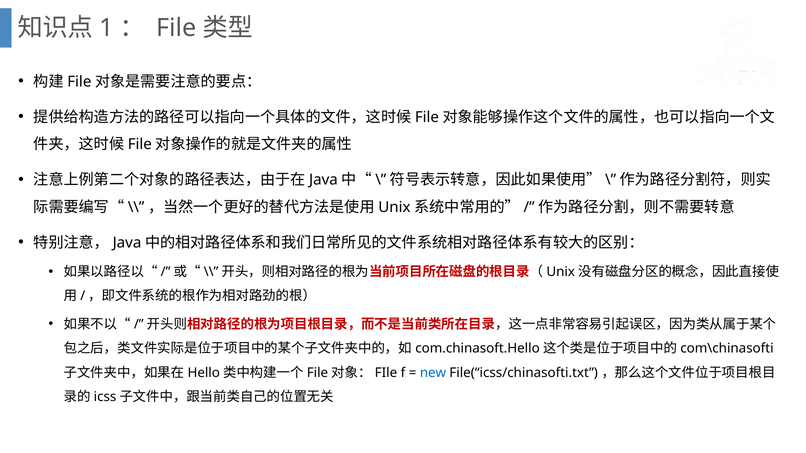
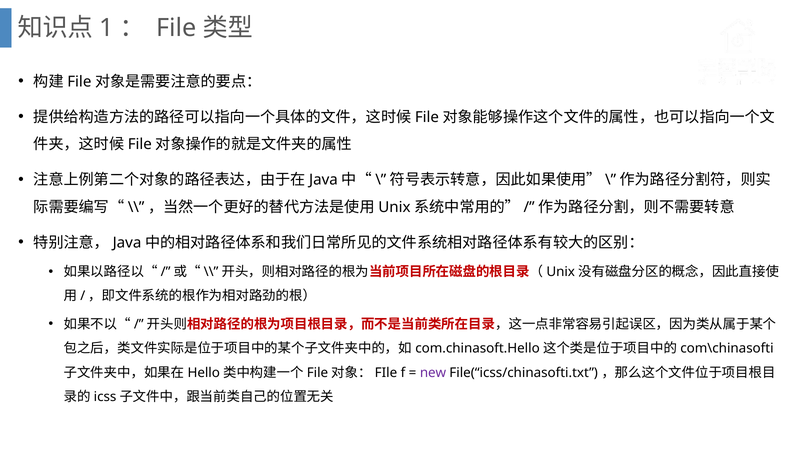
new colour: blue -> purple (433, 373)
